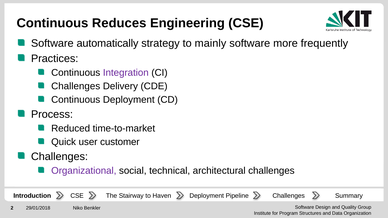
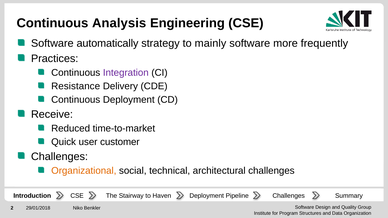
Reduces: Reduces -> Analysis (119, 23)
Challenges: Challenges -> Resistance (76, 86)
Process: Process -> Receive (52, 114)
Organizational colour: purple -> orange (84, 171)
